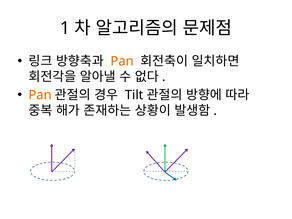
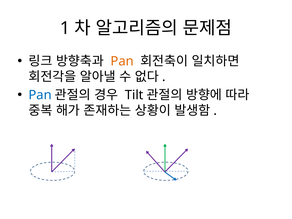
Pan colour: orange -> blue (40, 95)
